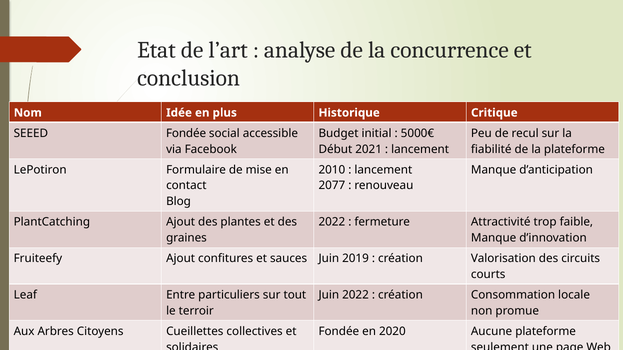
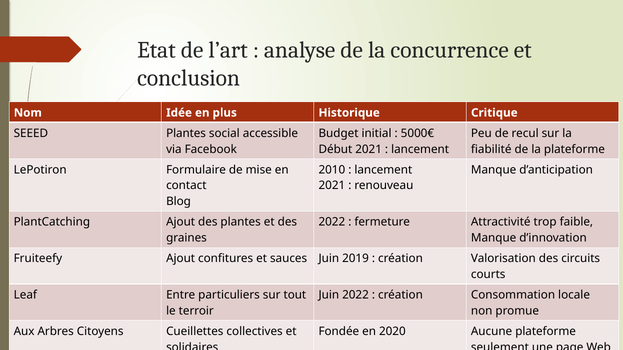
SEEED Fondée: Fondée -> Plantes (186, 133)
2077: 2077 -> 2021 (332, 186)
